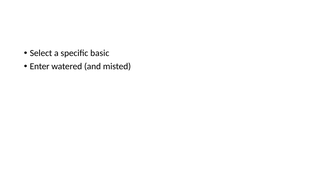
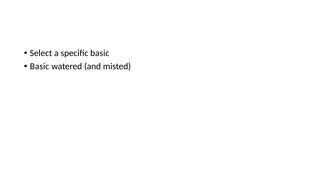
Enter: Enter -> Basic (40, 66)
